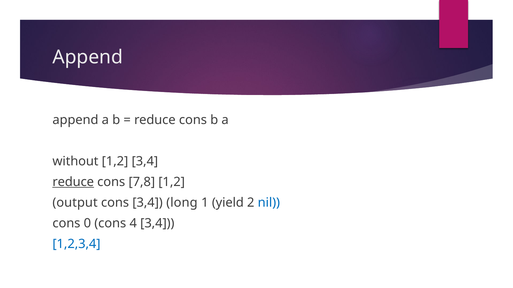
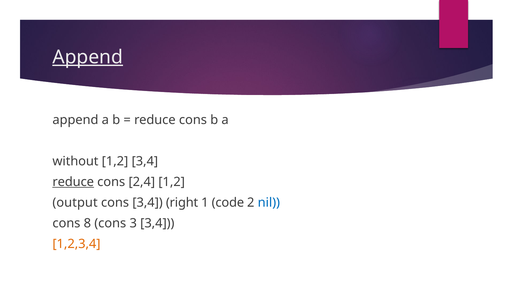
Append underline: none -> present (88, 57)
7,8: 7,8 -> 2,4 (142, 182)
long: long -> right (182, 203)
yield: yield -> code (228, 203)
0: 0 -> 8 (87, 224)
4: 4 -> 3 (133, 224)
1,2,3,4 colour: blue -> orange (76, 244)
